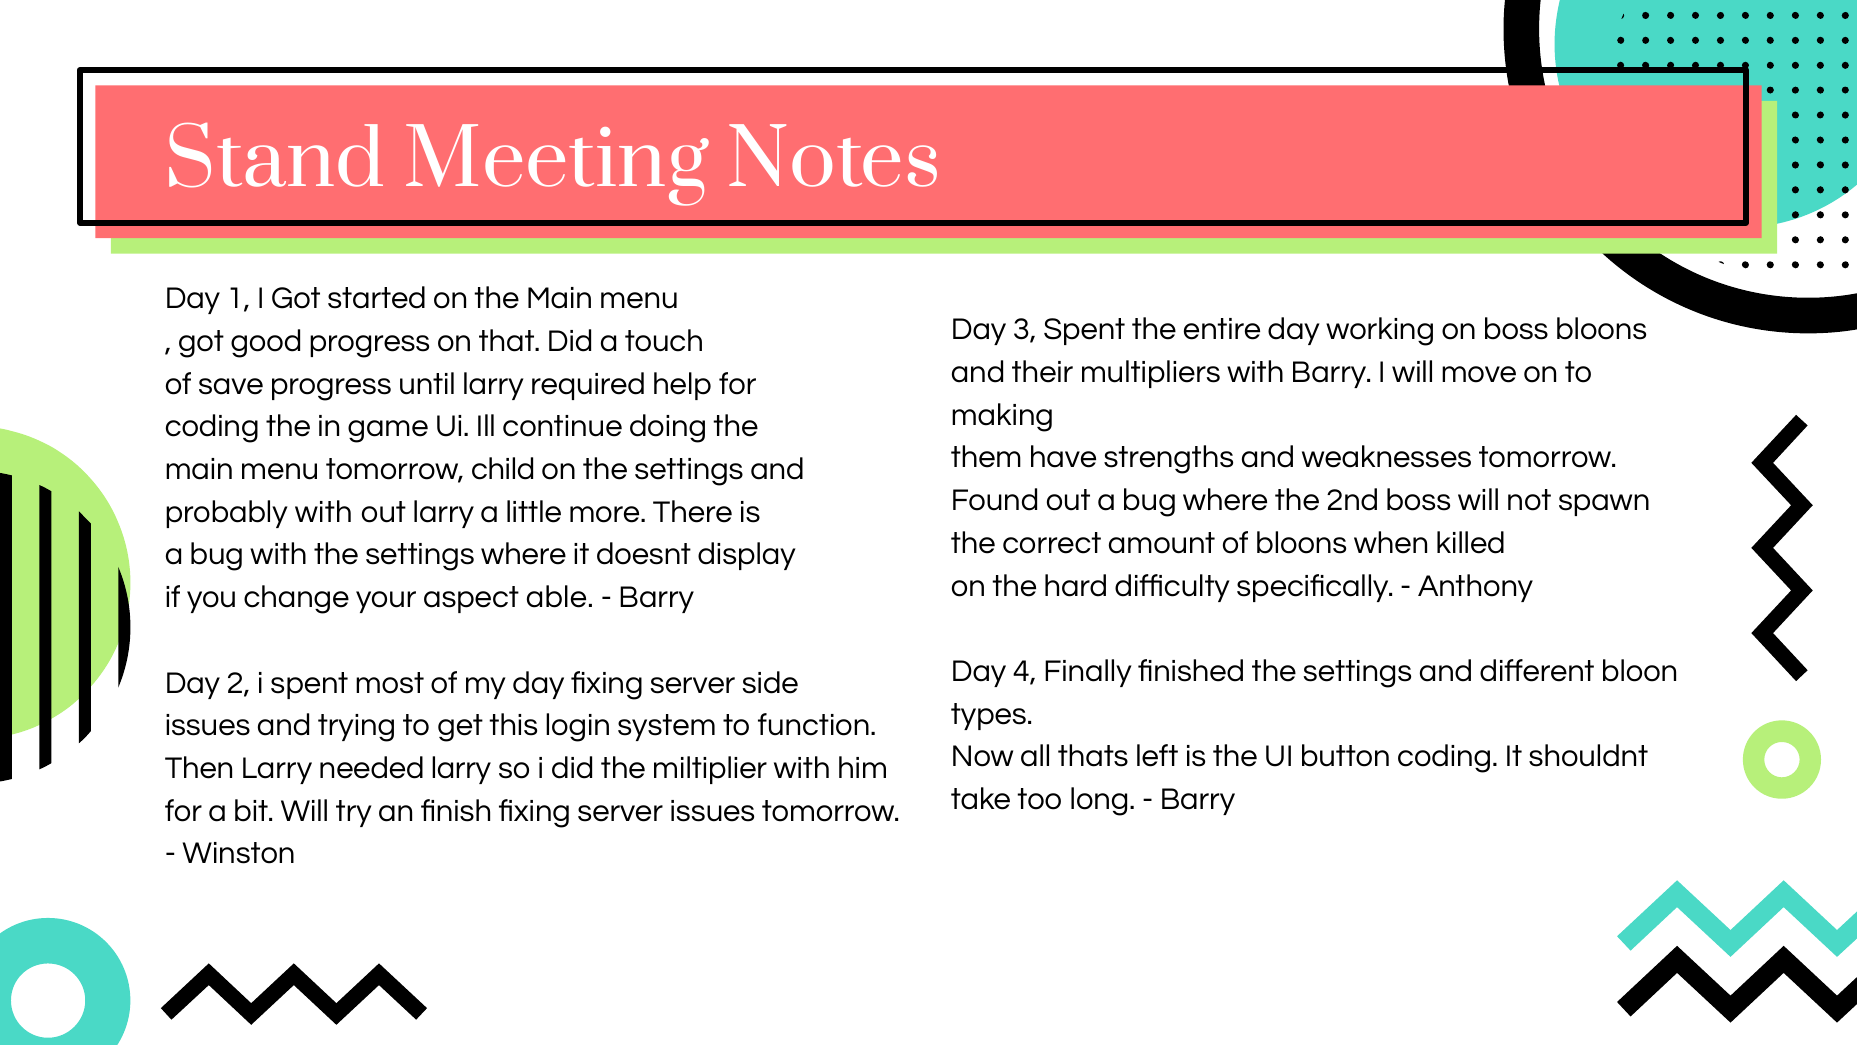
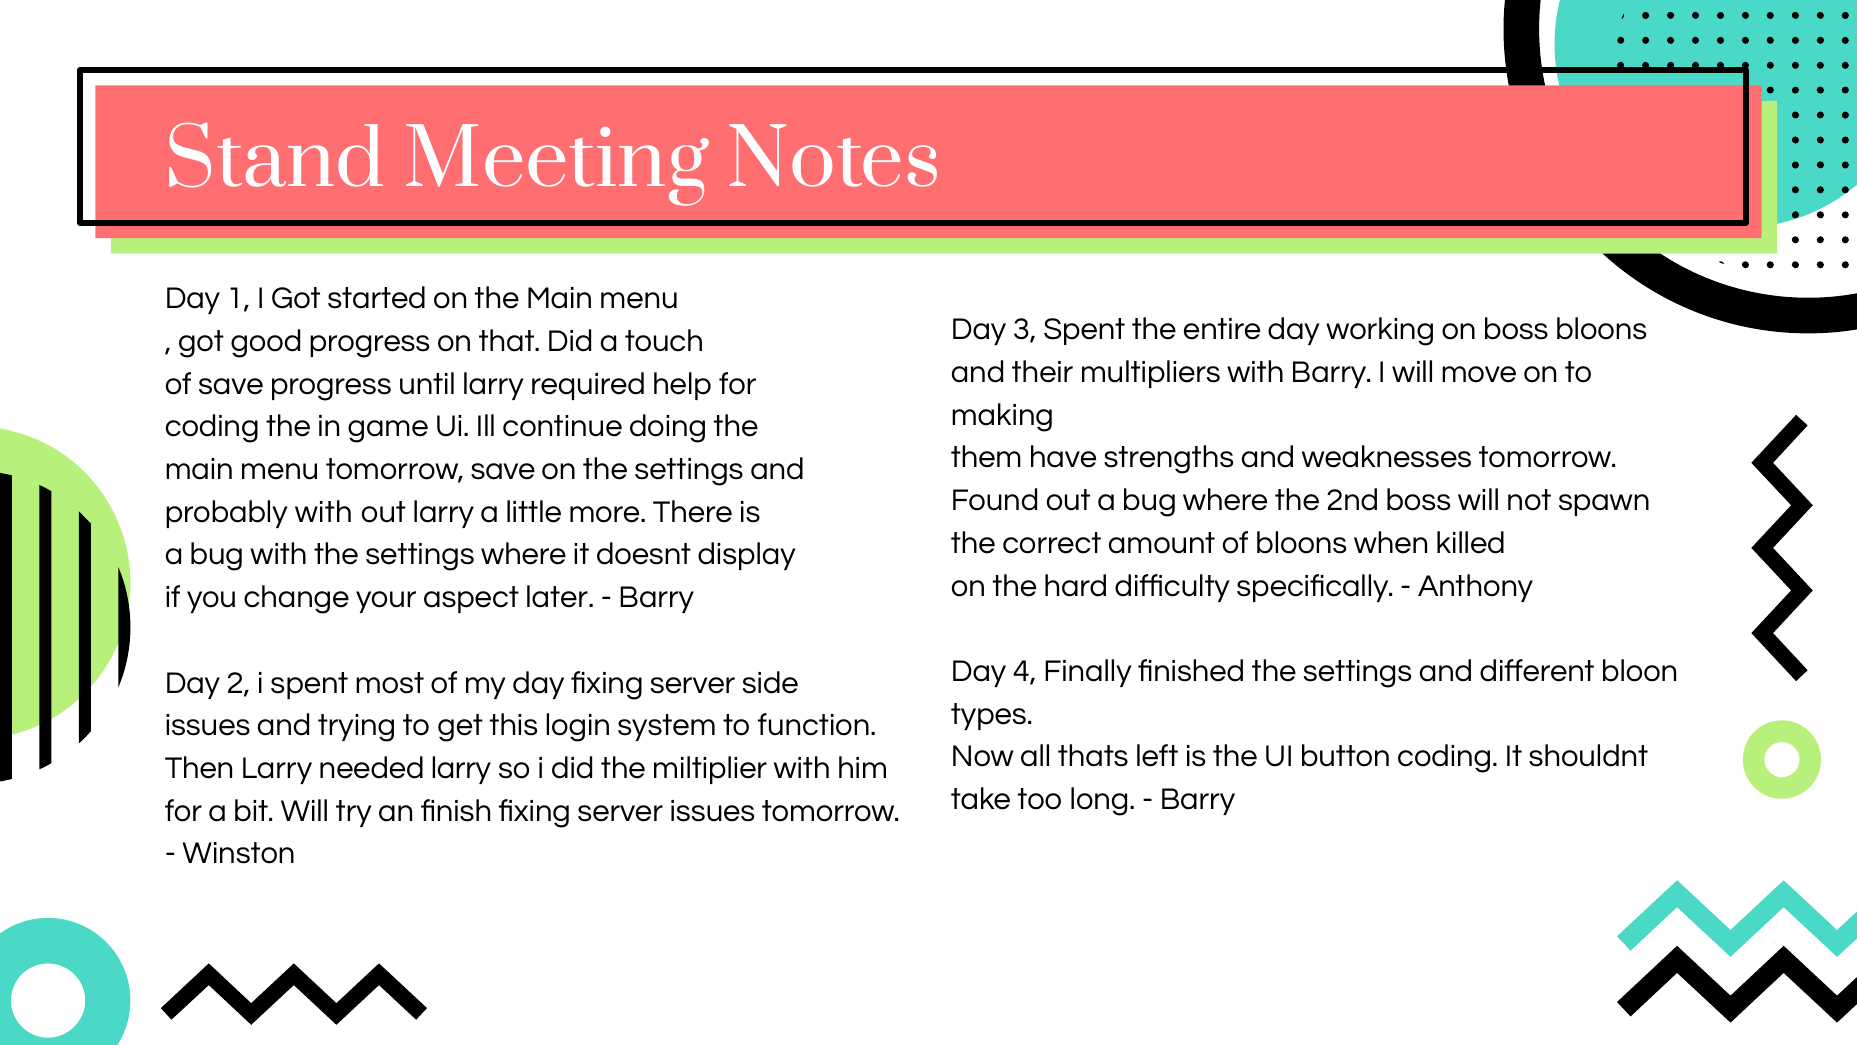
tomorrow child: child -> save (503, 469)
able: able -> later (560, 597)
